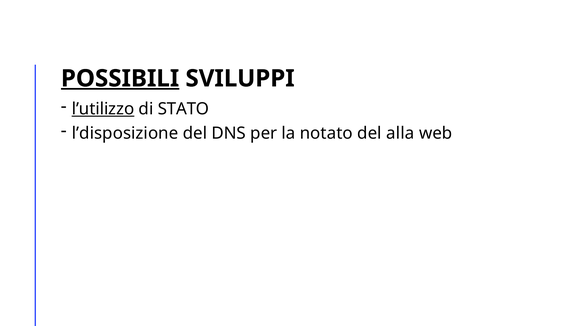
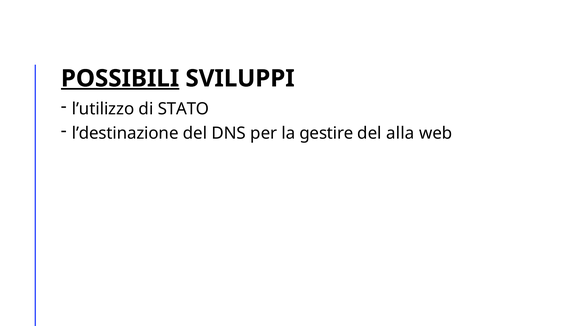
l’utilizzo underline: present -> none (103, 109)
l’disposizione: l’disposizione -> l’destinazione (125, 133)
notato: notato -> gestire (326, 133)
